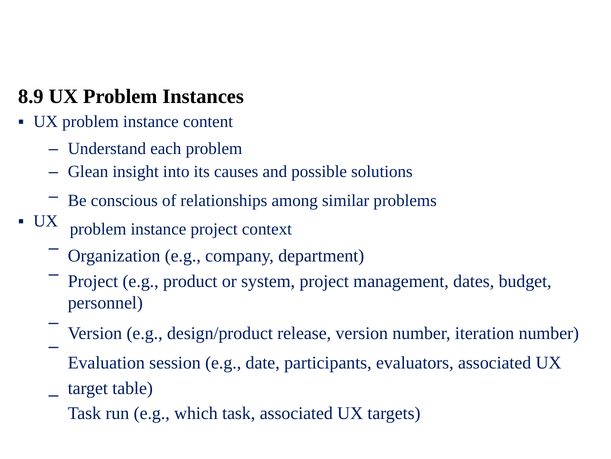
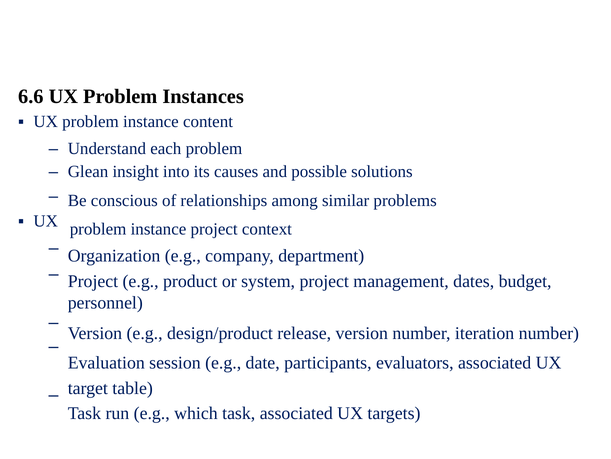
8.9: 8.9 -> 6.6 (31, 96)
